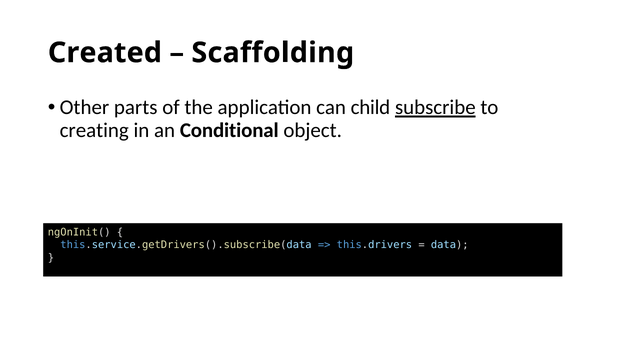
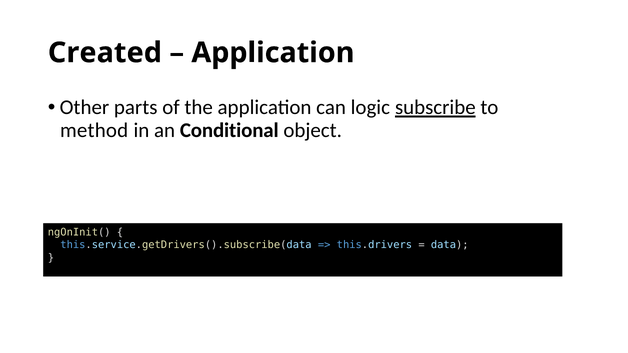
Scaffolding: Scaffolding -> Application (273, 53)
child: child -> logic (370, 108)
creating: creating -> method (94, 130)
